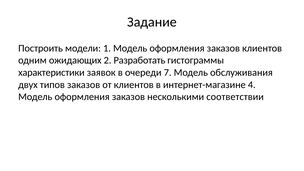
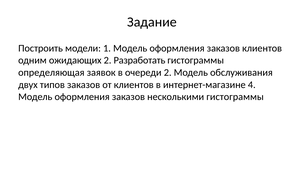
характеристики: характеристики -> определяющая (51, 73)
очереди 7: 7 -> 2 (168, 73)
несколькими соответствии: соответствии -> гистограммы (235, 97)
